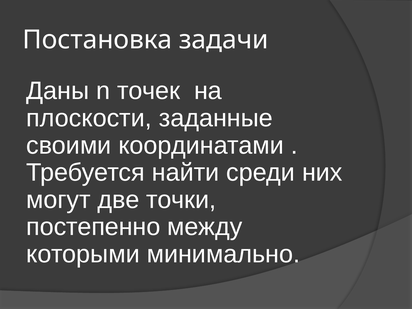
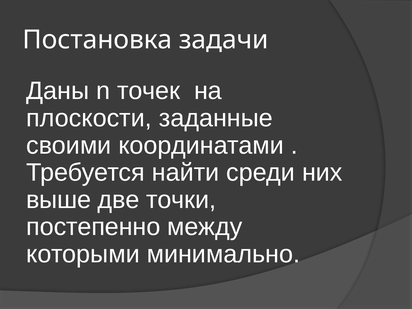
могут: могут -> выше (59, 200)
